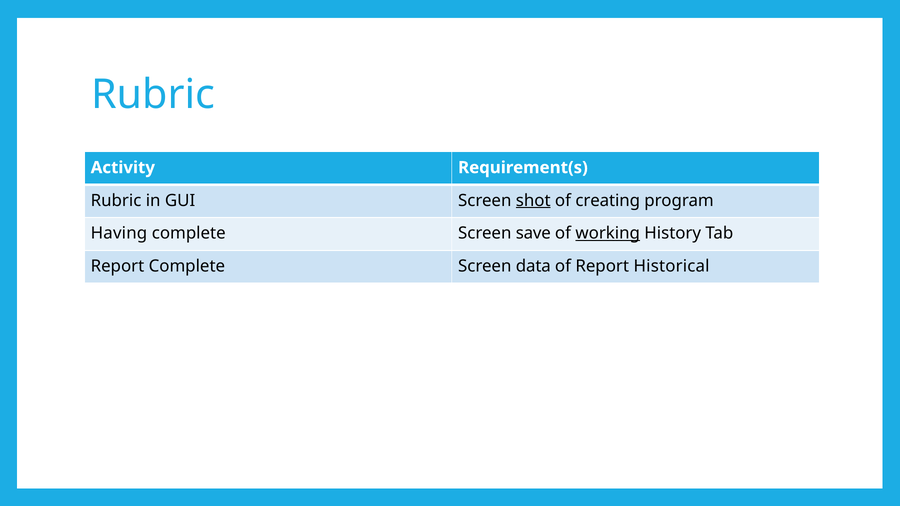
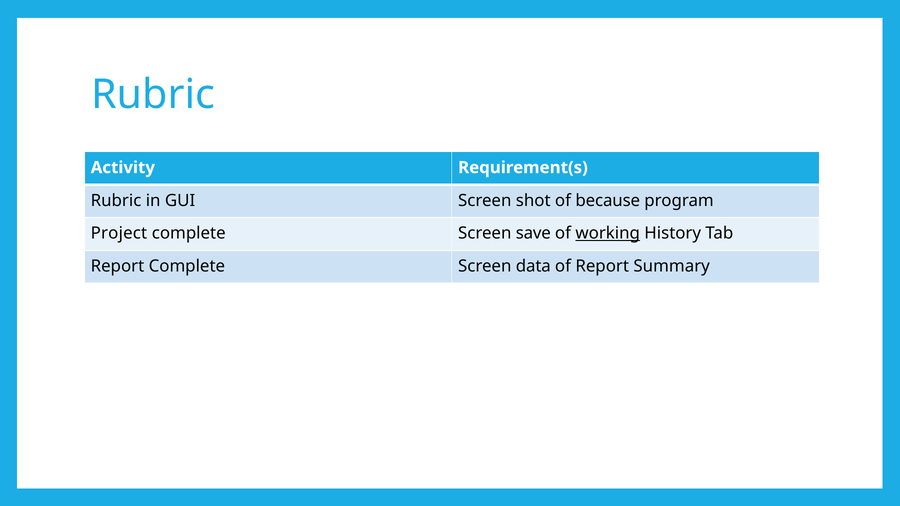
shot underline: present -> none (533, 201)
creating: creating -> because (608, 201)
Having: Having -> Project (119, 233)
Historical: Historical -> Summary (672, 266)
